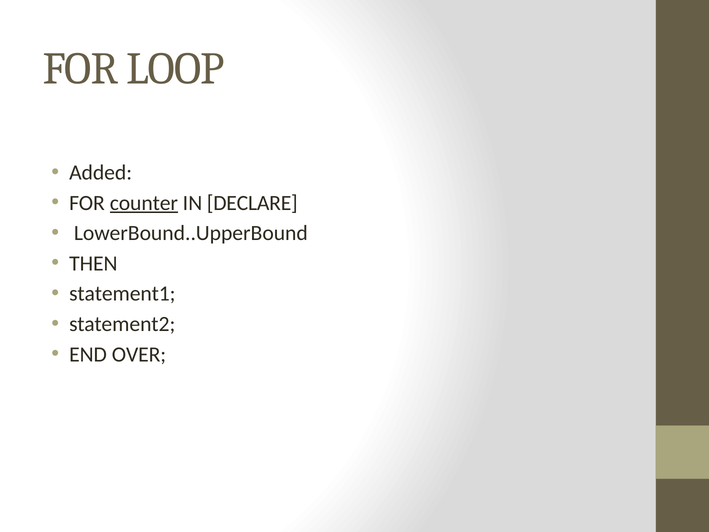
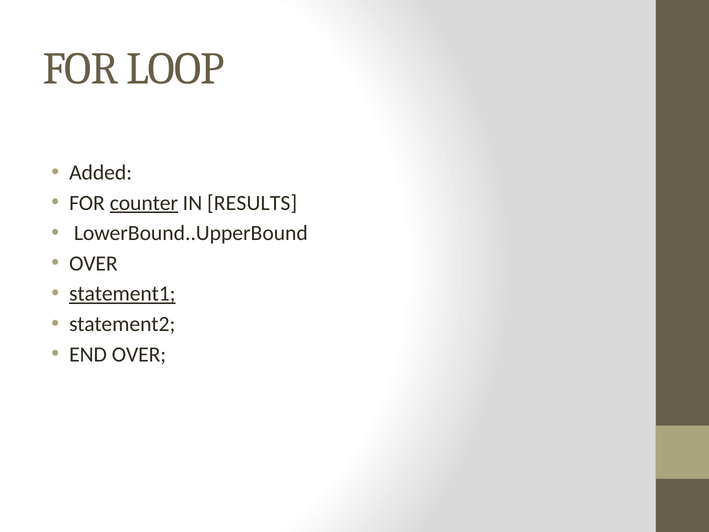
DECLARE: DECLARE -> RESULTS (252, 203)
THEN: THEN -> OVER (93, 263)
statement1 underline: none -> present (122, 294)
